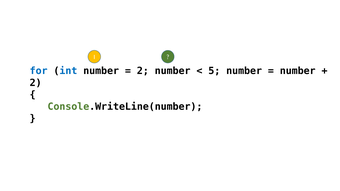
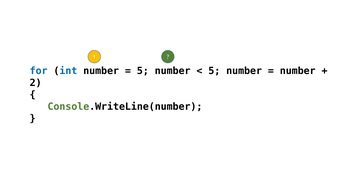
2: 2 -> 5 (143, 71)
